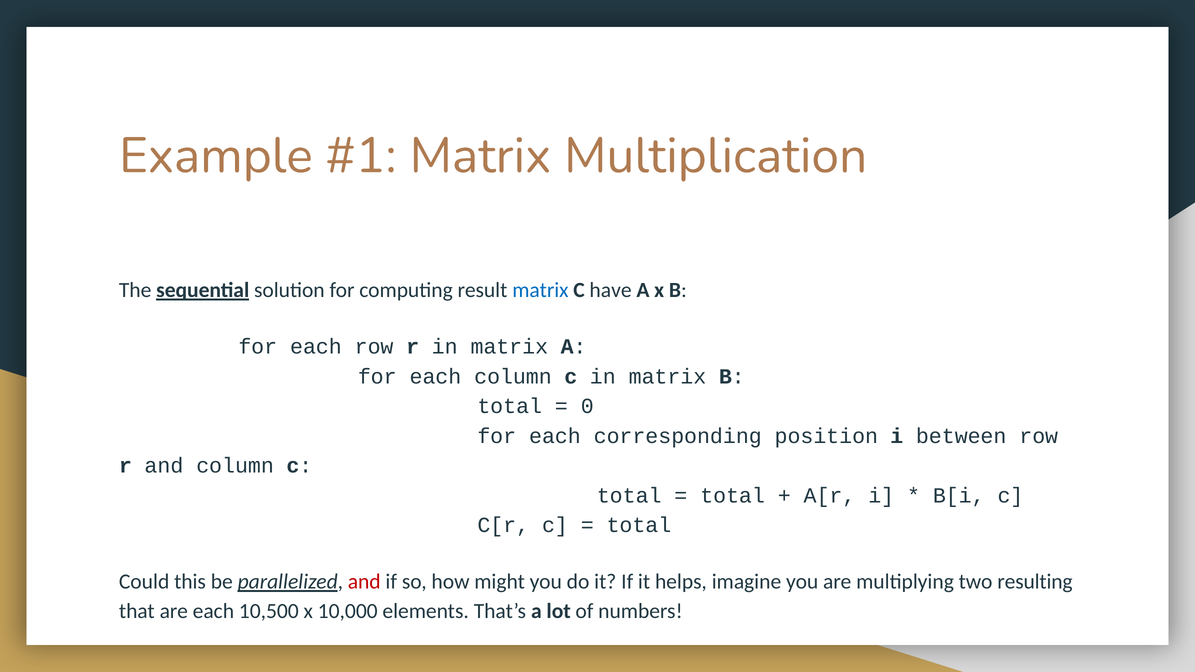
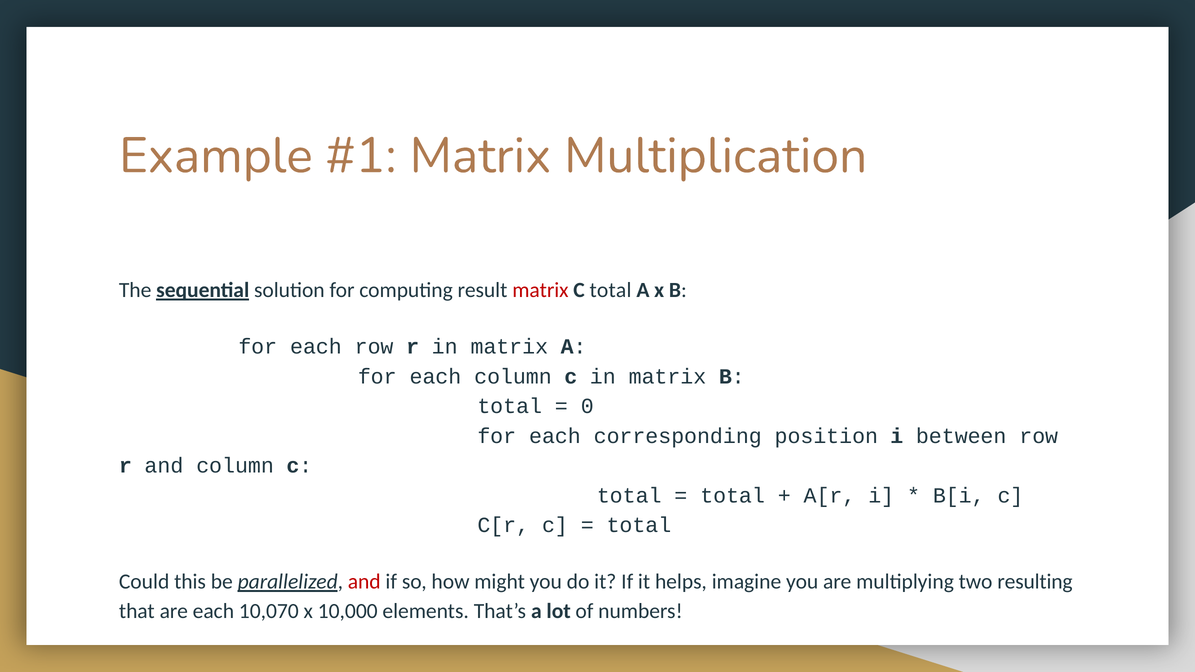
matrix colour: blue -> red (540, 290)
have: have -> total (611, 290)
10,500: 10,500 -> 10,070 (269, 612)
